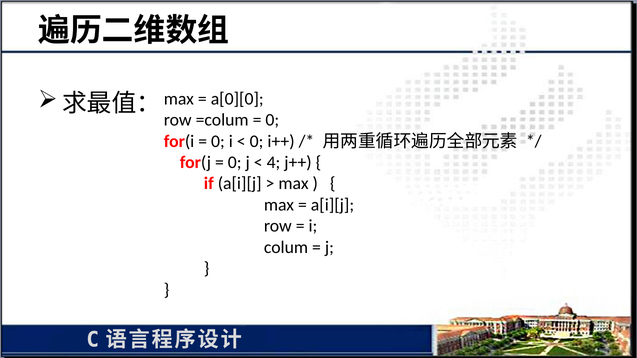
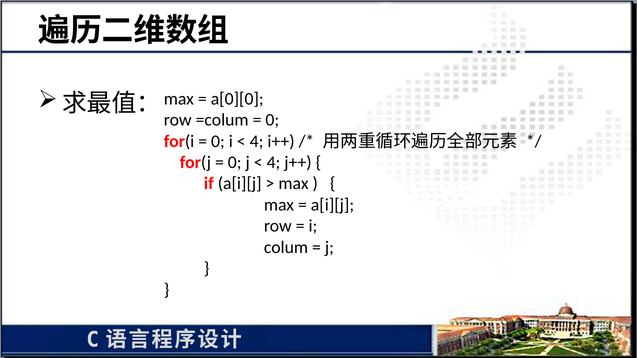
0: 0 -> 4 (257, 141)
